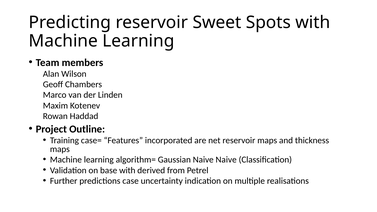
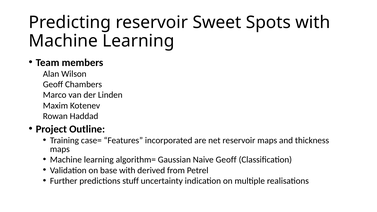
Naive Naive: Naive -> Geoff (226, 160)
case: case -> stuff (131, 181)
